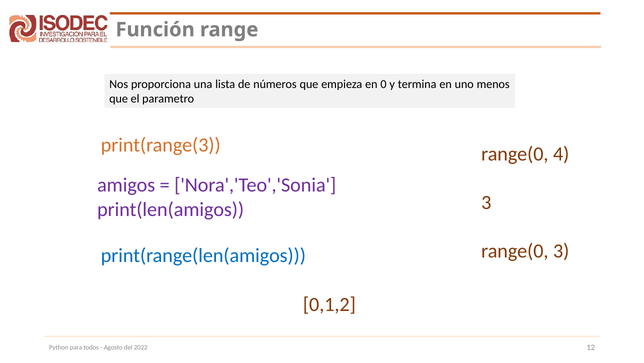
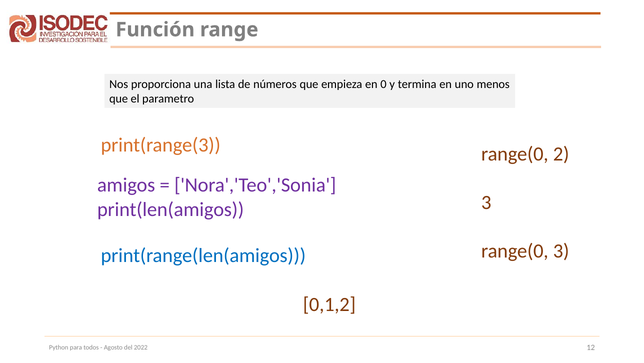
4: 4 -> 2 (561, 154)
